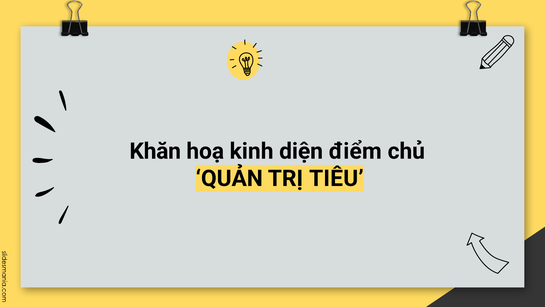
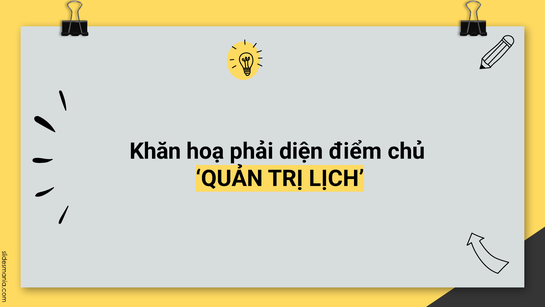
kinh: kinh -> phải (252, 151)
TIÊU: TIÊU -> LỊCH (336, 178)
